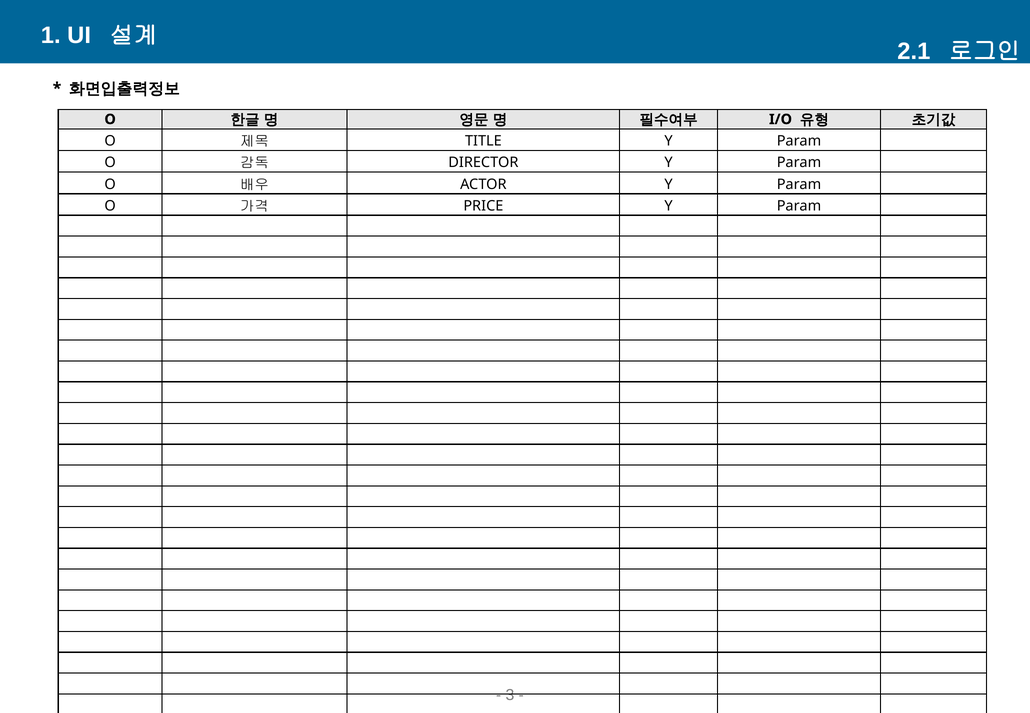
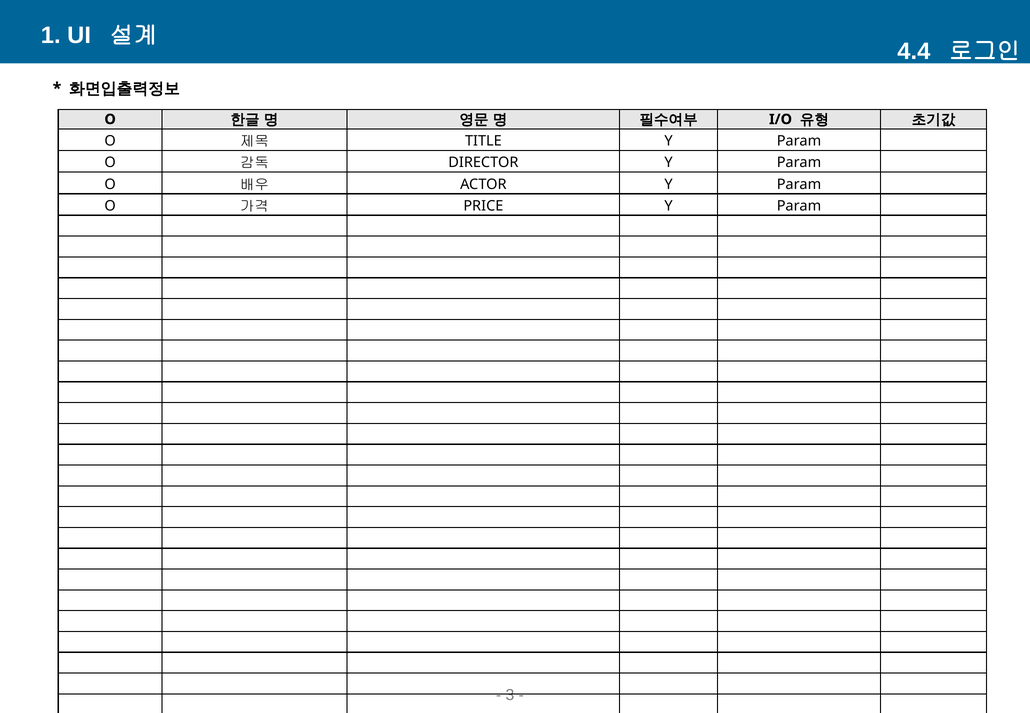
2.1: 2.1 -> 4.4 (914, 51)
